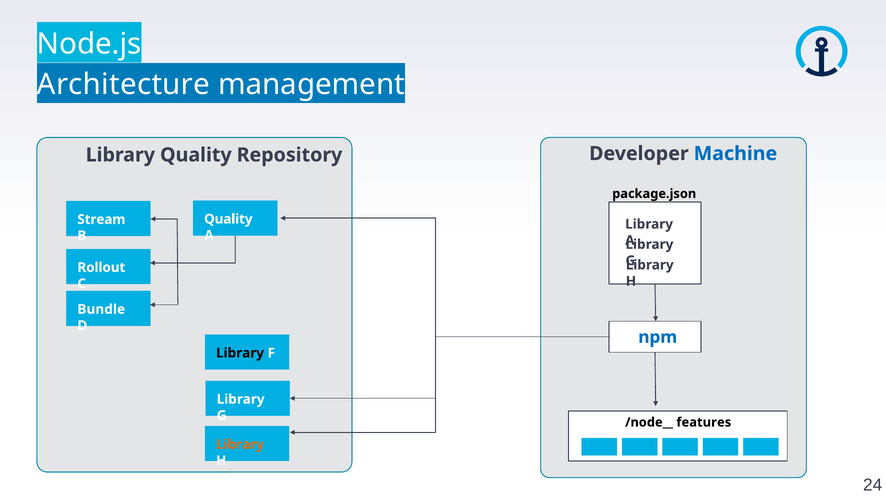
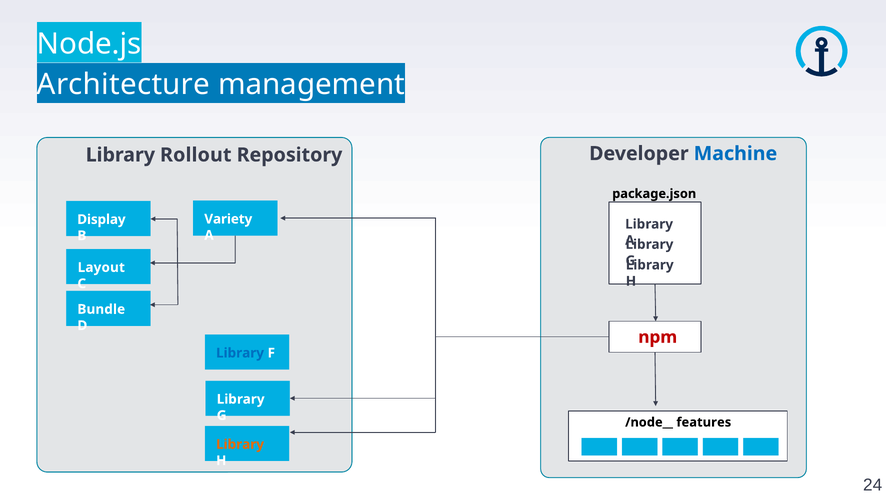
Library Quality: Quality -> Rollout (196, 155)
Quality: Quality -> Variety (228, 219)
Stream: Stream -> Display (101, 220)
Rollout: Rollout -> Layout (101, 268)
npm colour: blue -> red (658, 337)
Library colour: black -> blue (240, 353)
